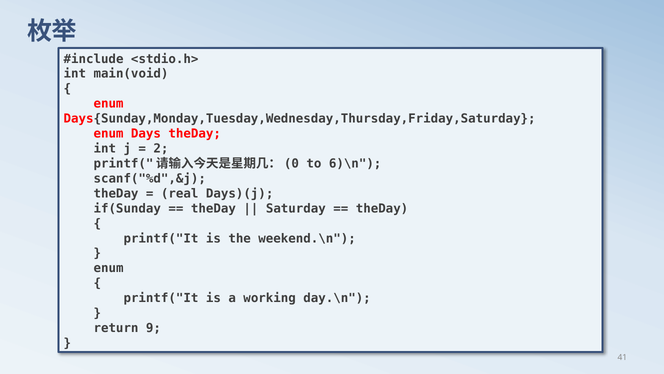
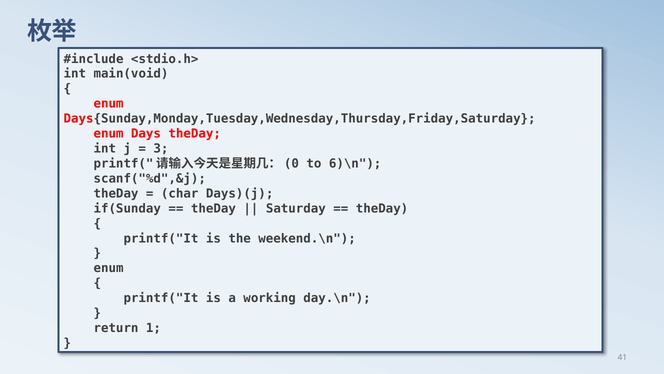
2: 2 -> 3 (161, 148)
real: real -> char (180, 193)
9: 9 -> 1 (153, 328)
